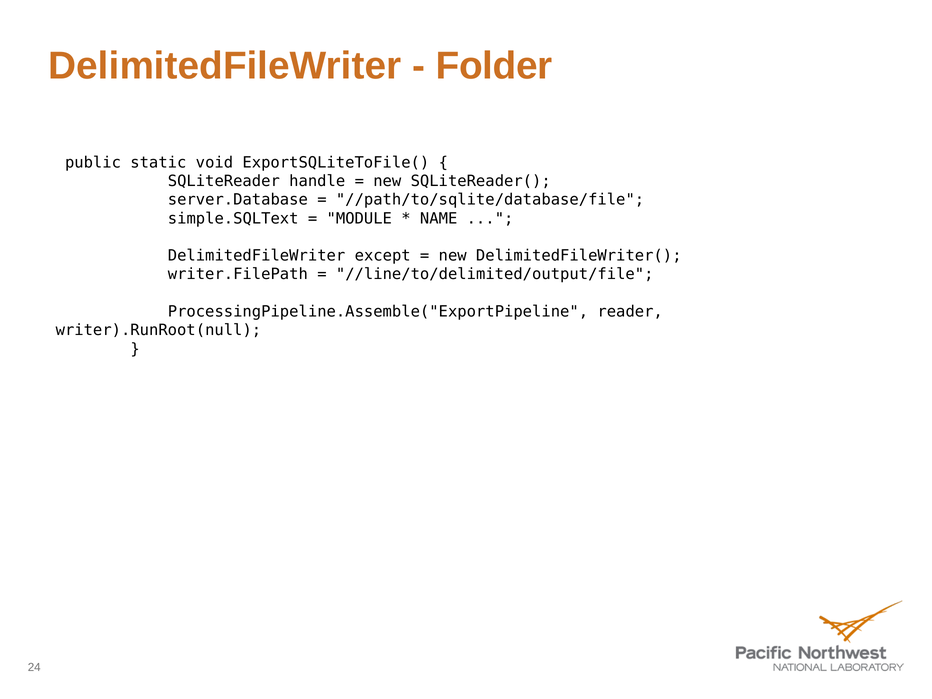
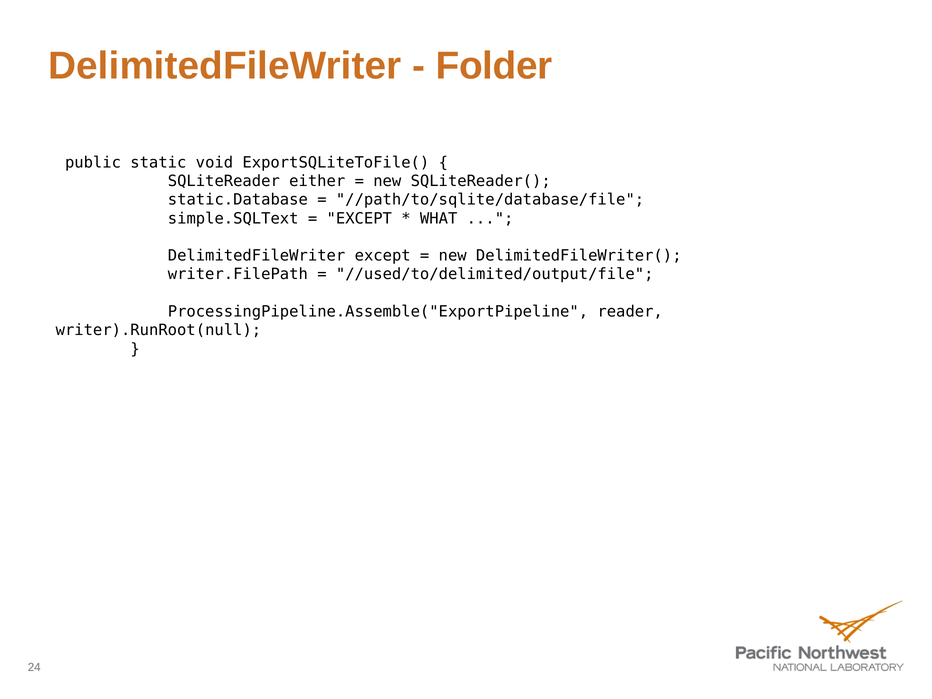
handle: handle -> either (317, 181)
server.Database: server.Database -> static.Database (238, 200)
MODULE: MODULE -> EXCEPT (359, 218)
NAME: NAME -> WHAT (439, 218)
//line/to/delimited/output/file: //line/to/delimited/output/file -> //used/to/delimited/output/file (495, 274)
